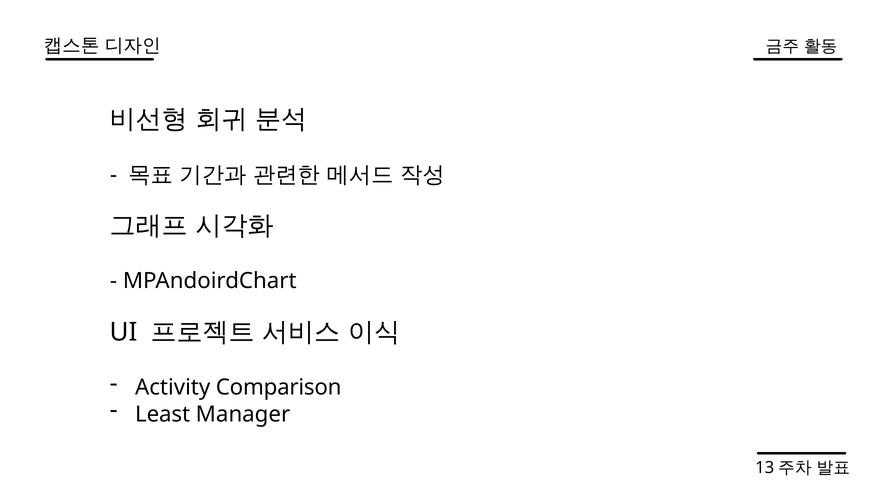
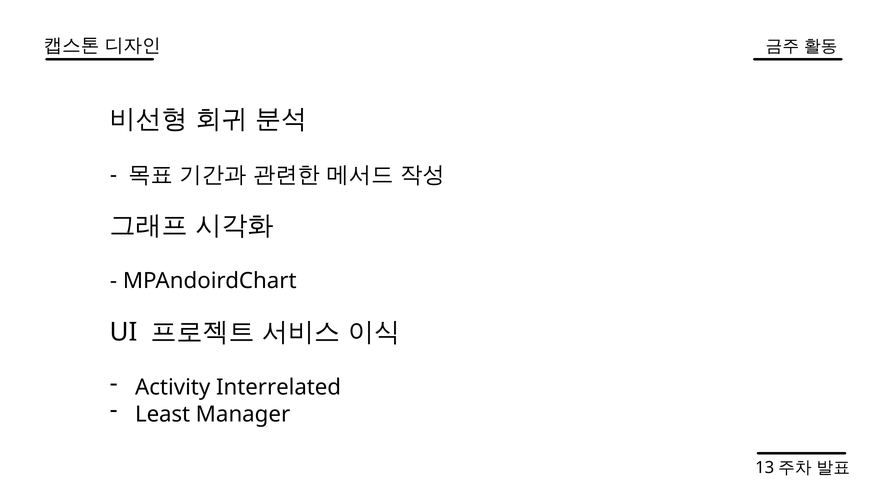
Comparison: Comparison -> Interrelated (279, 387)
